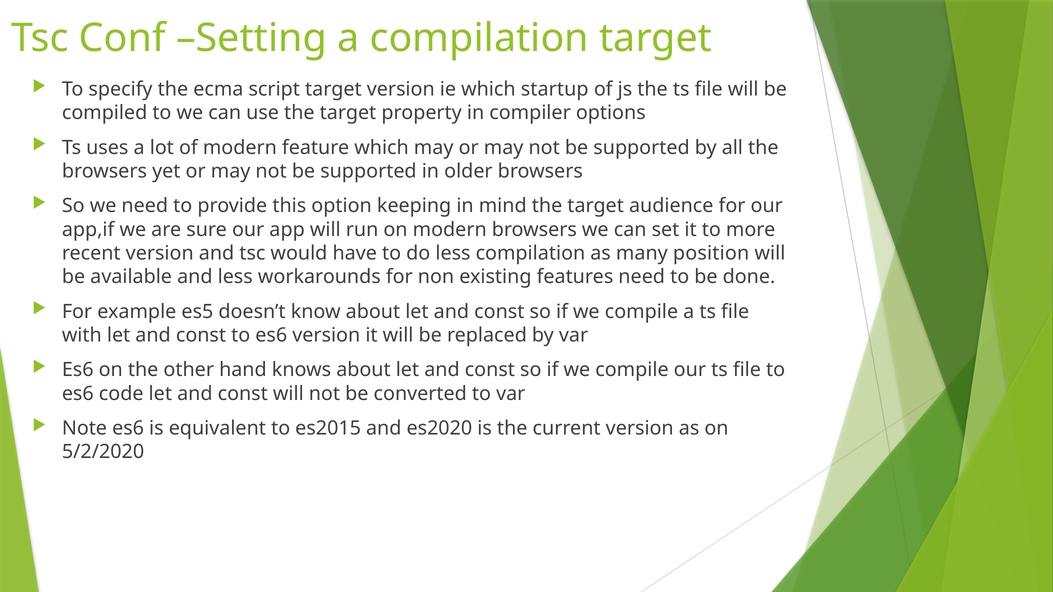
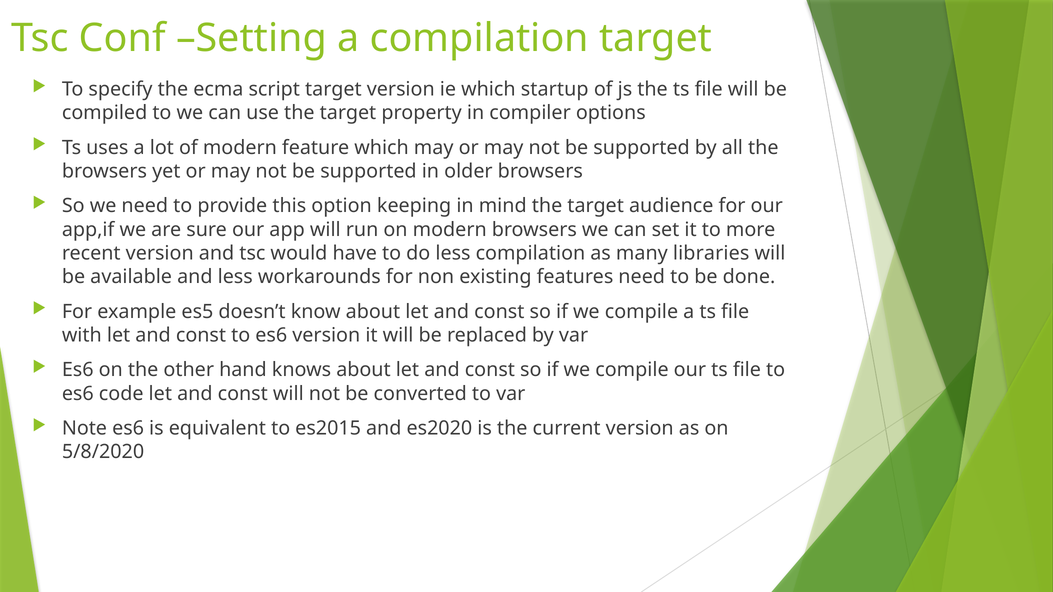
position: position -> libraries (711, 253)
5/2/2020: 5/2/2020 -> 5/8/2020 (103, 452)
